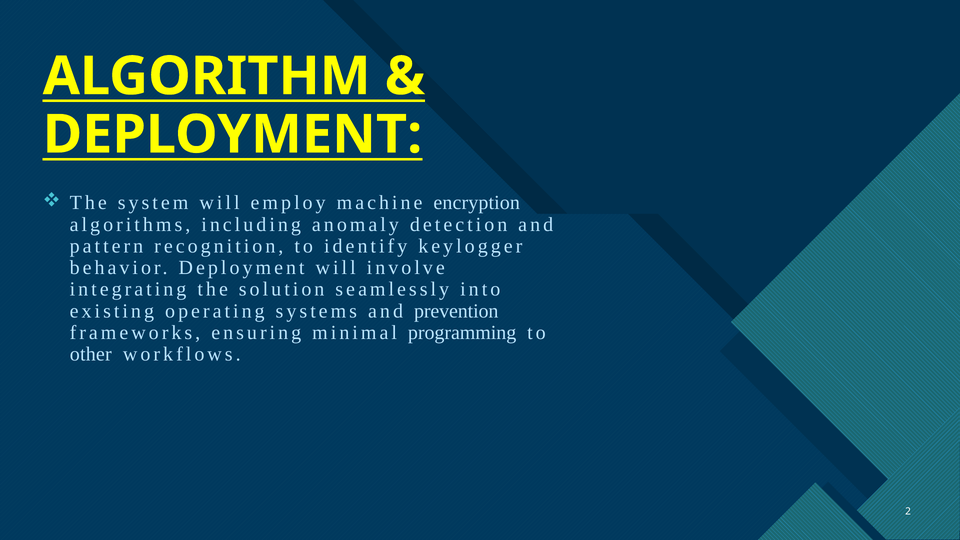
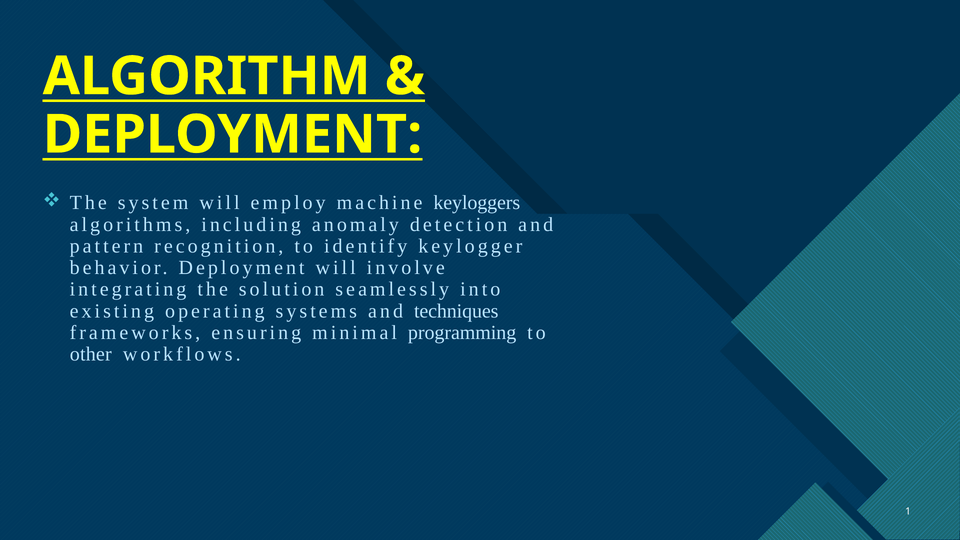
encryption: encryption -> keyloggers (477, 203)
prevention: prevention -> techniques (456, 311)
2: 2 -> 1 (908, 512)
